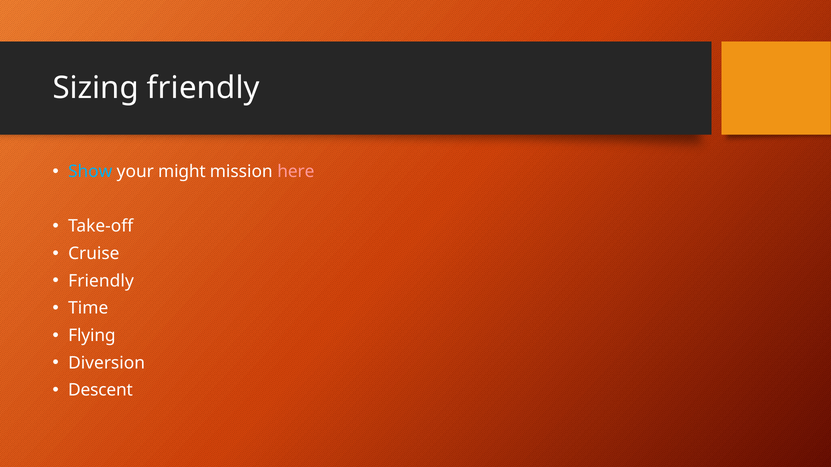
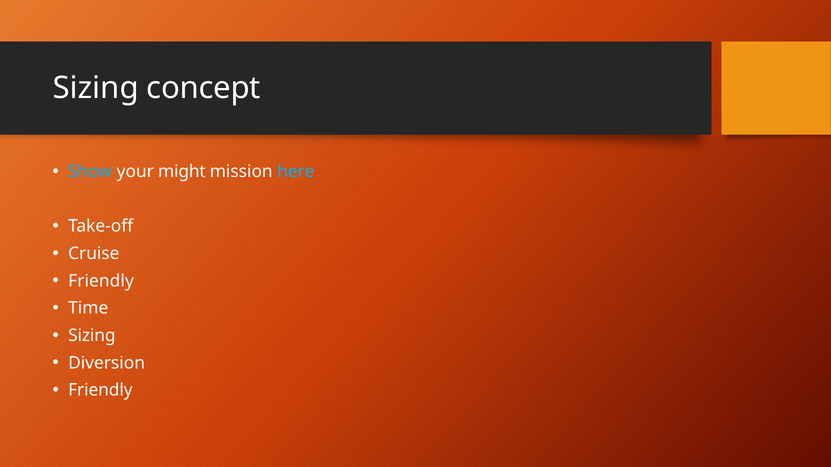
Sizing friendly: friendly -> concept (204, 88)
here colour: pink -> light blue (296, 172)
Flying: Flying -> Sizing (92, 336)
Descent: Descent -> Friendly (100, 391)
